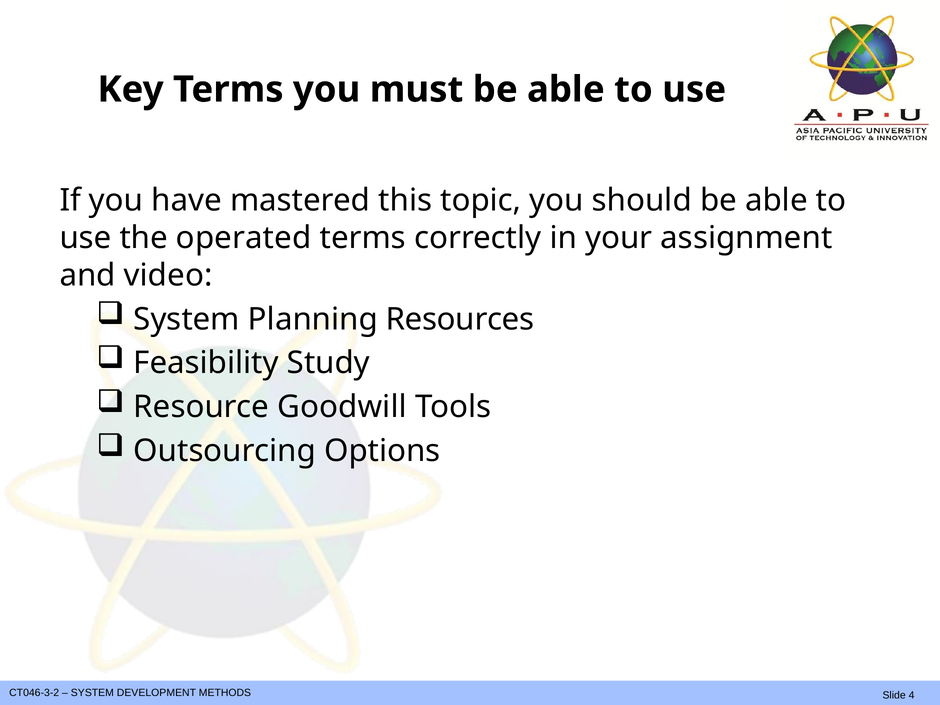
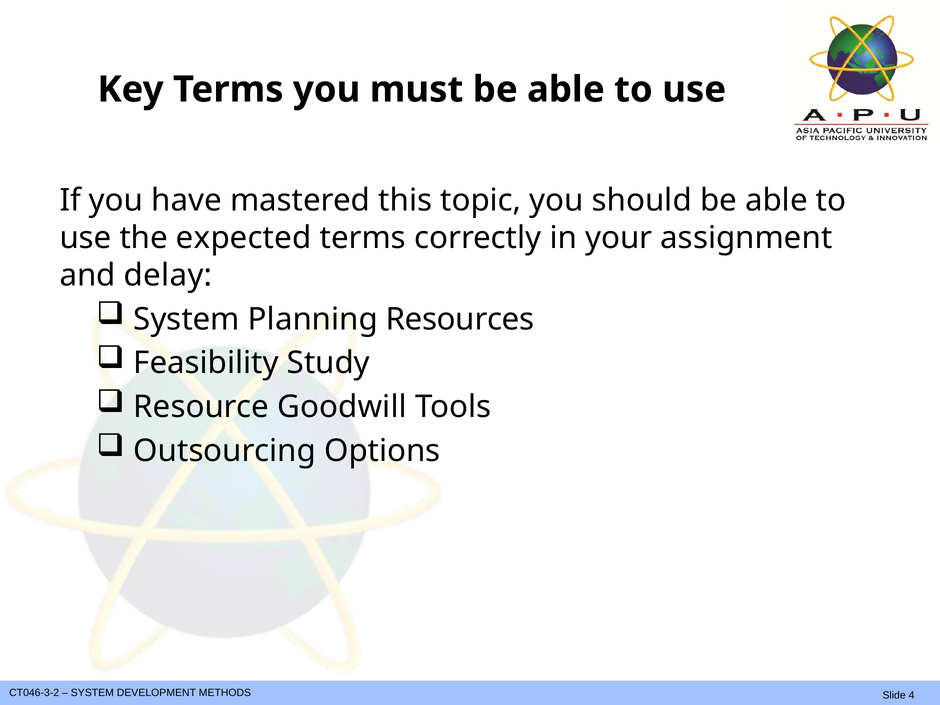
operated: operated -> expected (244, 238)
video: video -> delay (168, 275)
